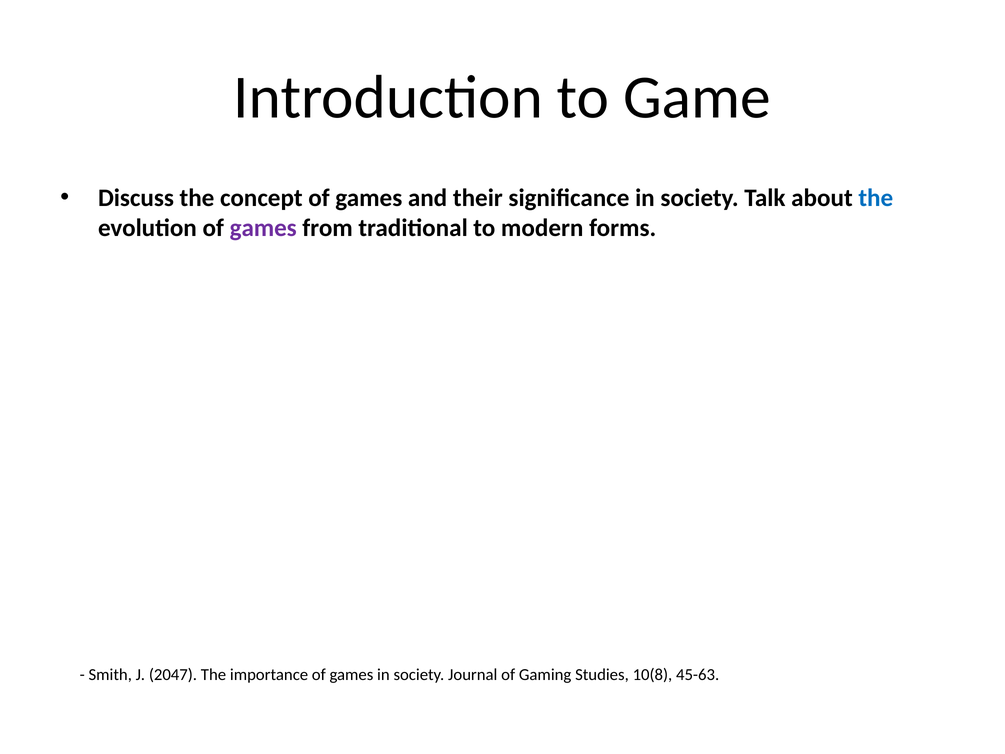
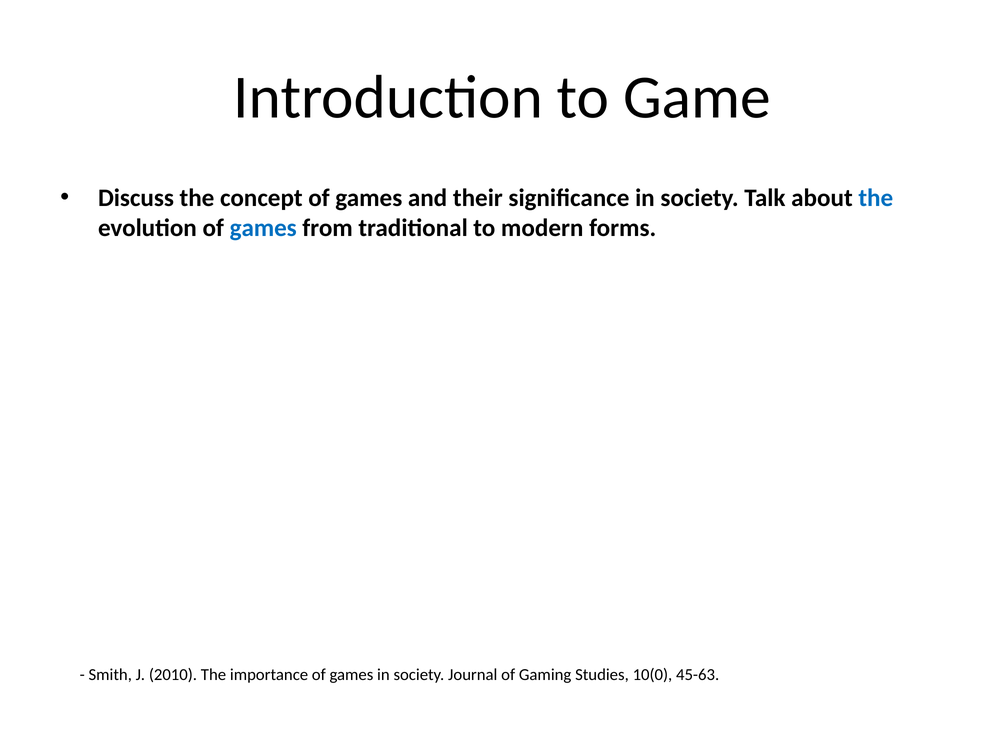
games colour: purple -> blue (263, 228)
2047: 2047 -> 2010 (173, 674)
10(8: 10(8 -> 10(0 (652, 674)
